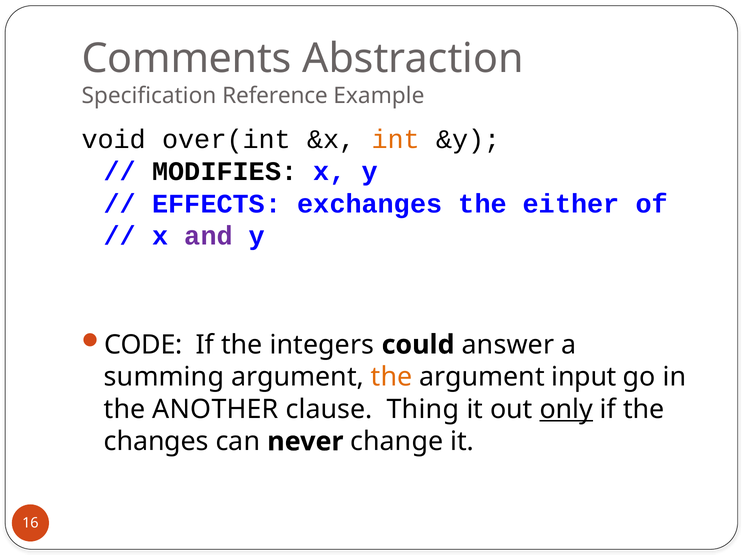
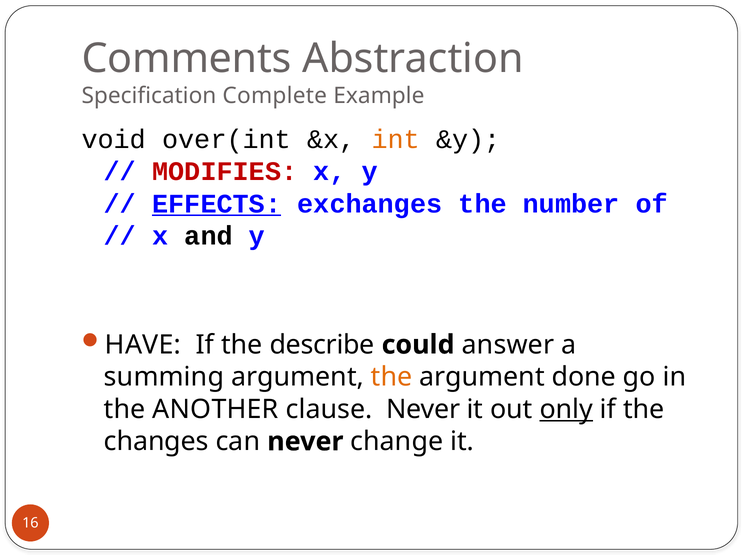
Reference: Reference -> Complete (275, 96)
MODIFIES colour: black -> red (225, 172)
EFFECTS underline: none -> present (217, 204)
either: either -> number (571, 204)
and colour: purple -> black (209, 236)
CODE: CODE -> HAVE (143, 345)
integers: integers -> describe (322, 345)
input: input -> done (584, 377)
clause Thing: Thing -> Never (423, 409)
